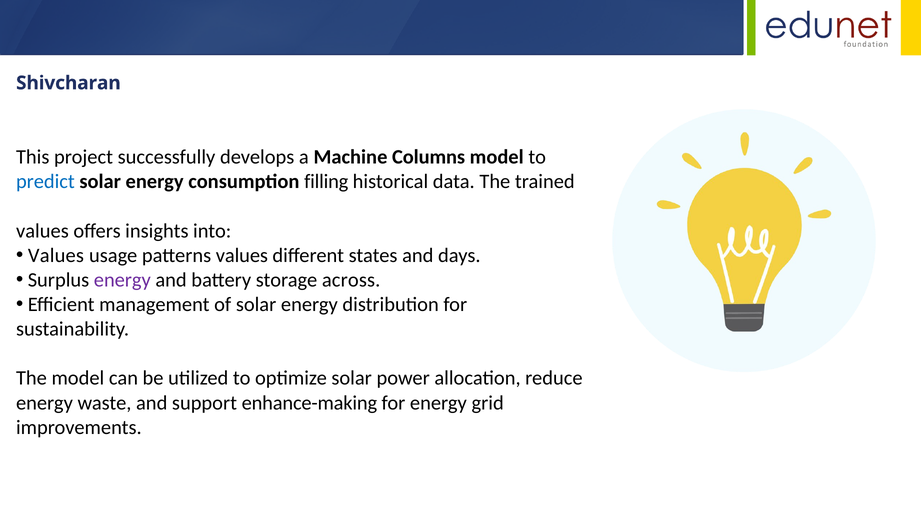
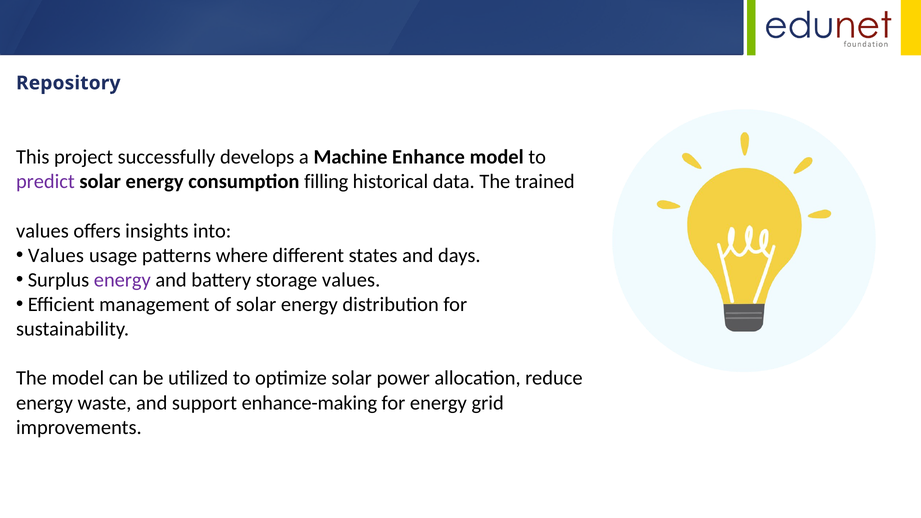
Shivcharan: Shivcharan -> Repository (68, 83)
Columns: Columns -> Enhance (428, 157)
predict colour: blue -> purple (45, 182)
patterns values: values -> where (242, 255)
storage across: across -> values (351, 280)
